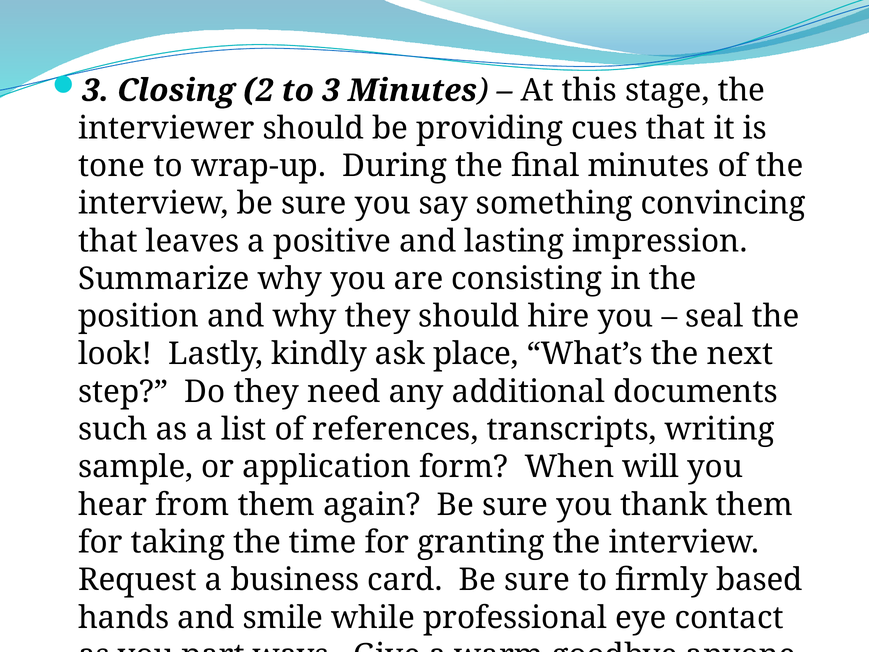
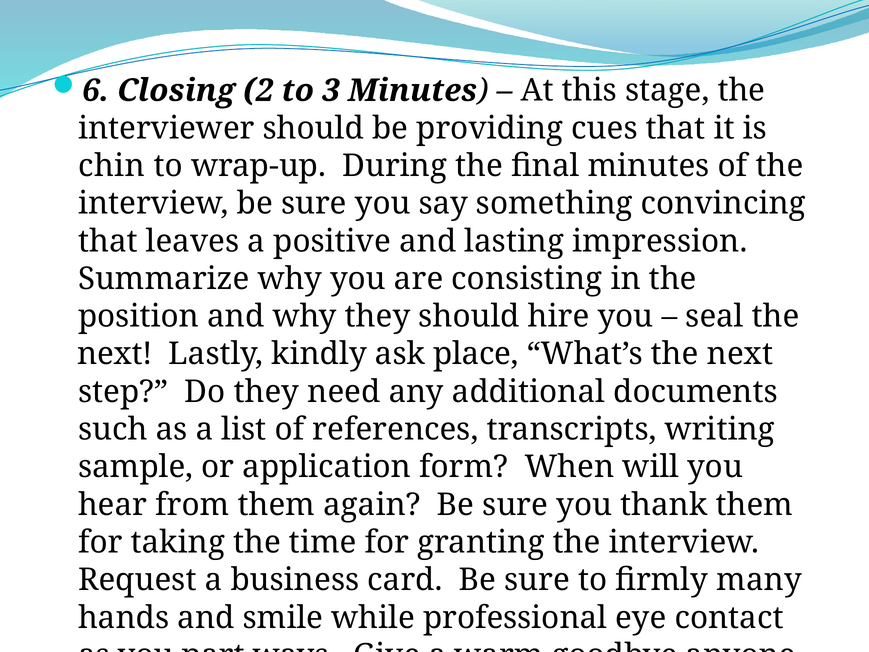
3: 3 -> 6 (95, 91)
tone: tone -> chin (112, 166)
look: look -> next (115, 354)
based: based -> many (759, 580)
